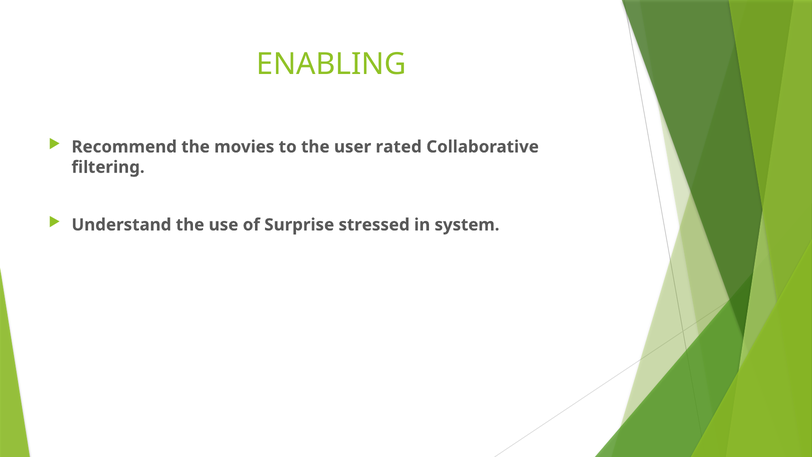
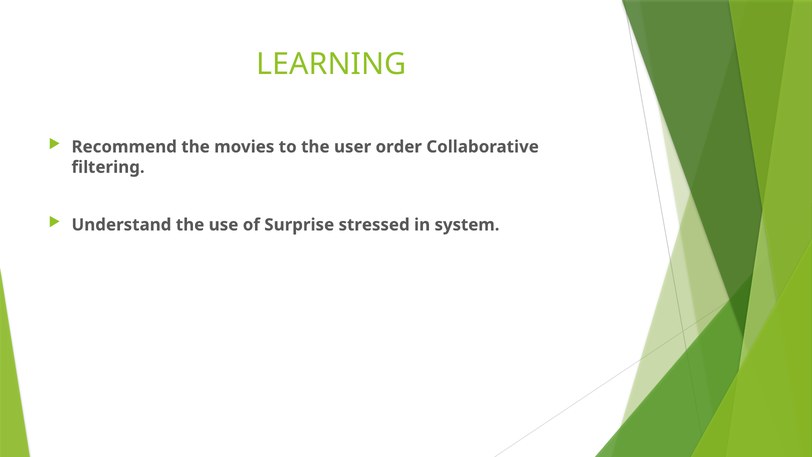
ENABLING: ENABLING -> LEARNING (331, 64)
rated: rated -> order (399, 147)
